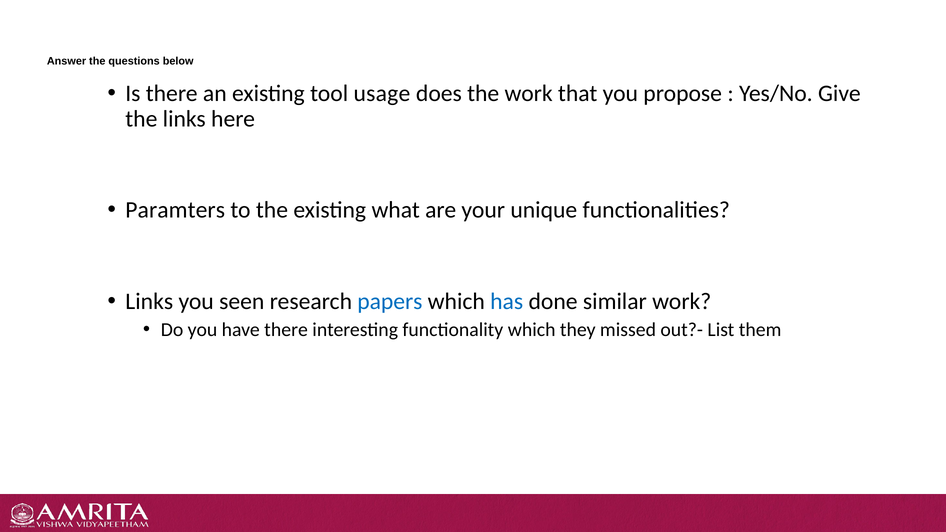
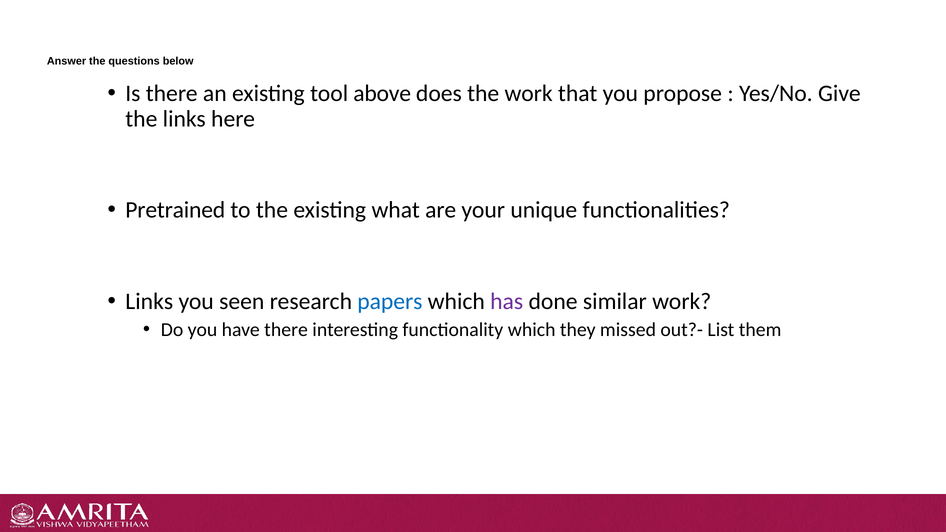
usage: usage -> above (382, 93)
Paramters: Paramters -> Pretrained (175, 210)
has colour: blue -> purple (507, 301)
